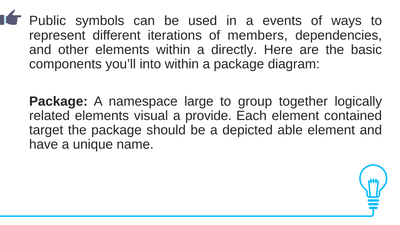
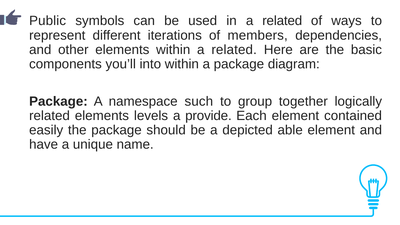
in a events: events -> related (282, 21)
within a directly: directly -> related (234, 50)
large: large -> such (199, 101)
visual: visual -> levels (151, 116)
target: target -> easily (46, 130)
